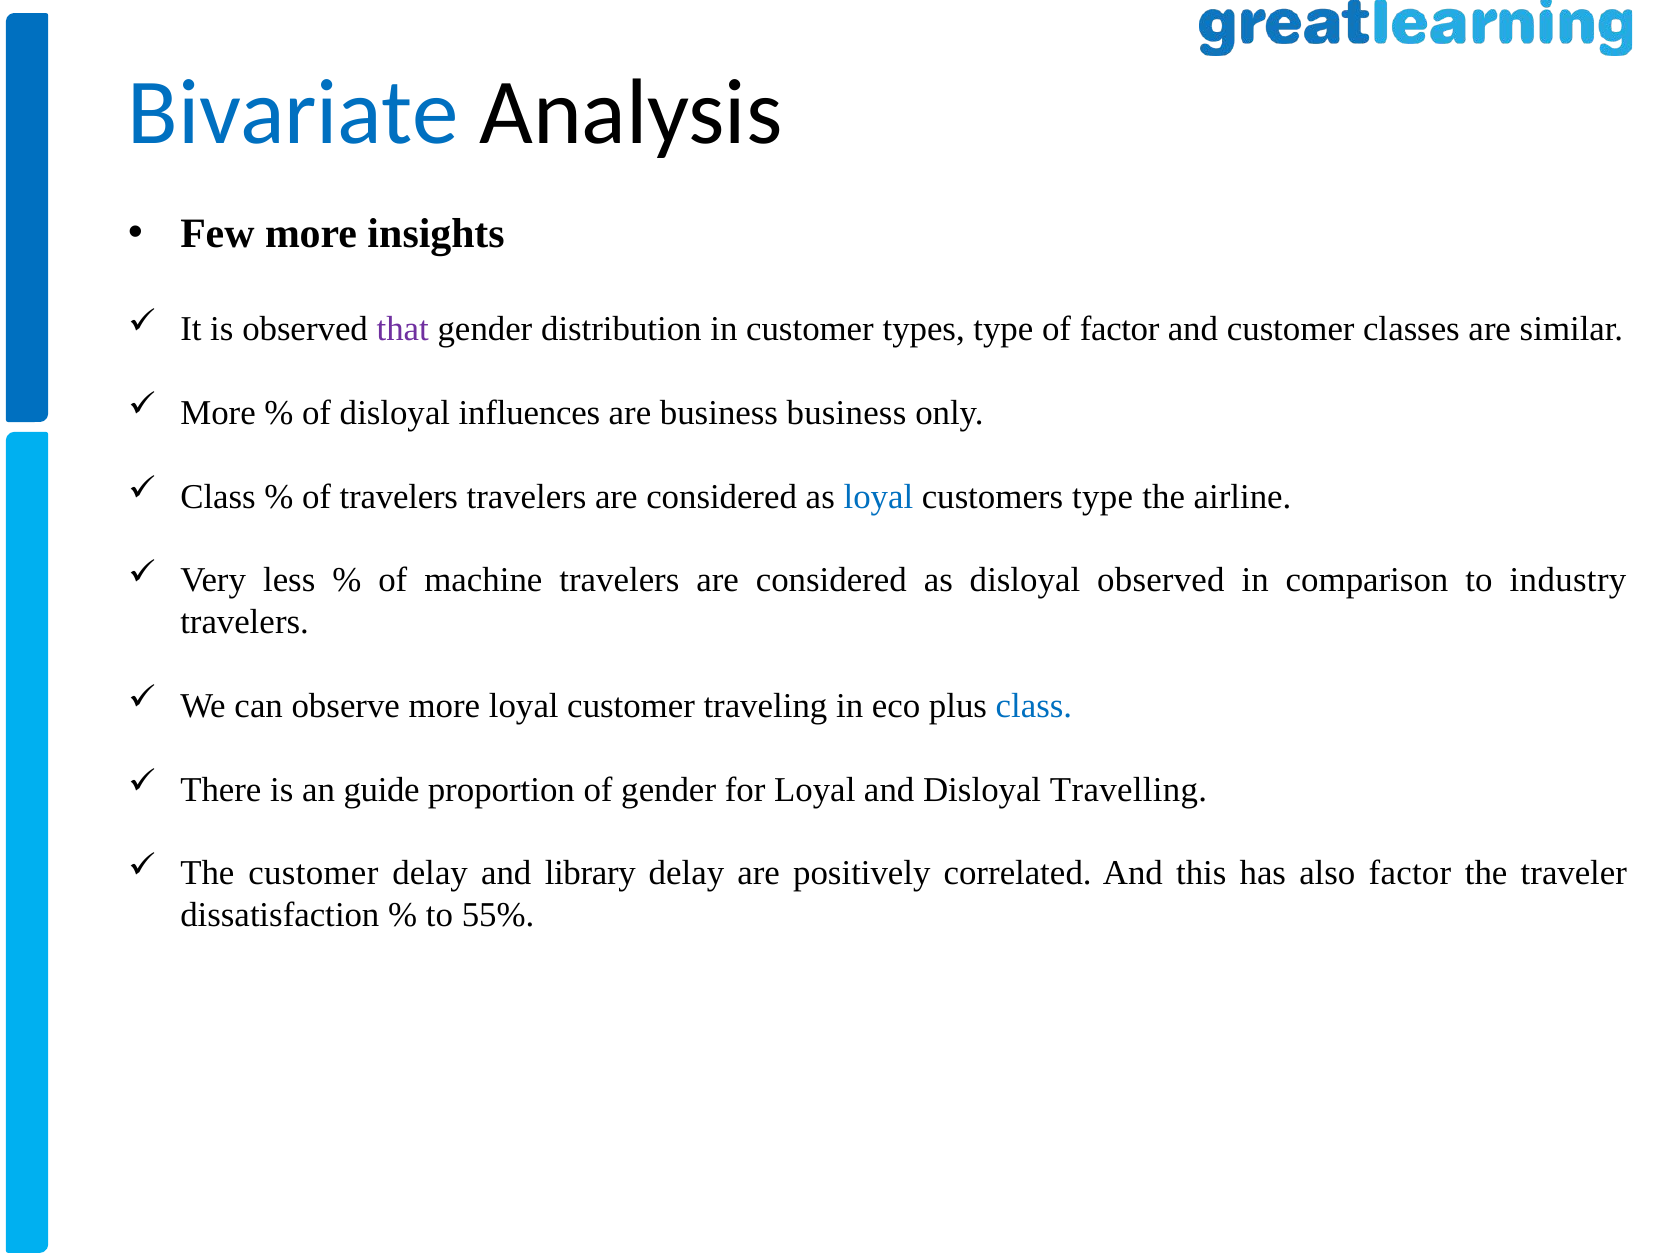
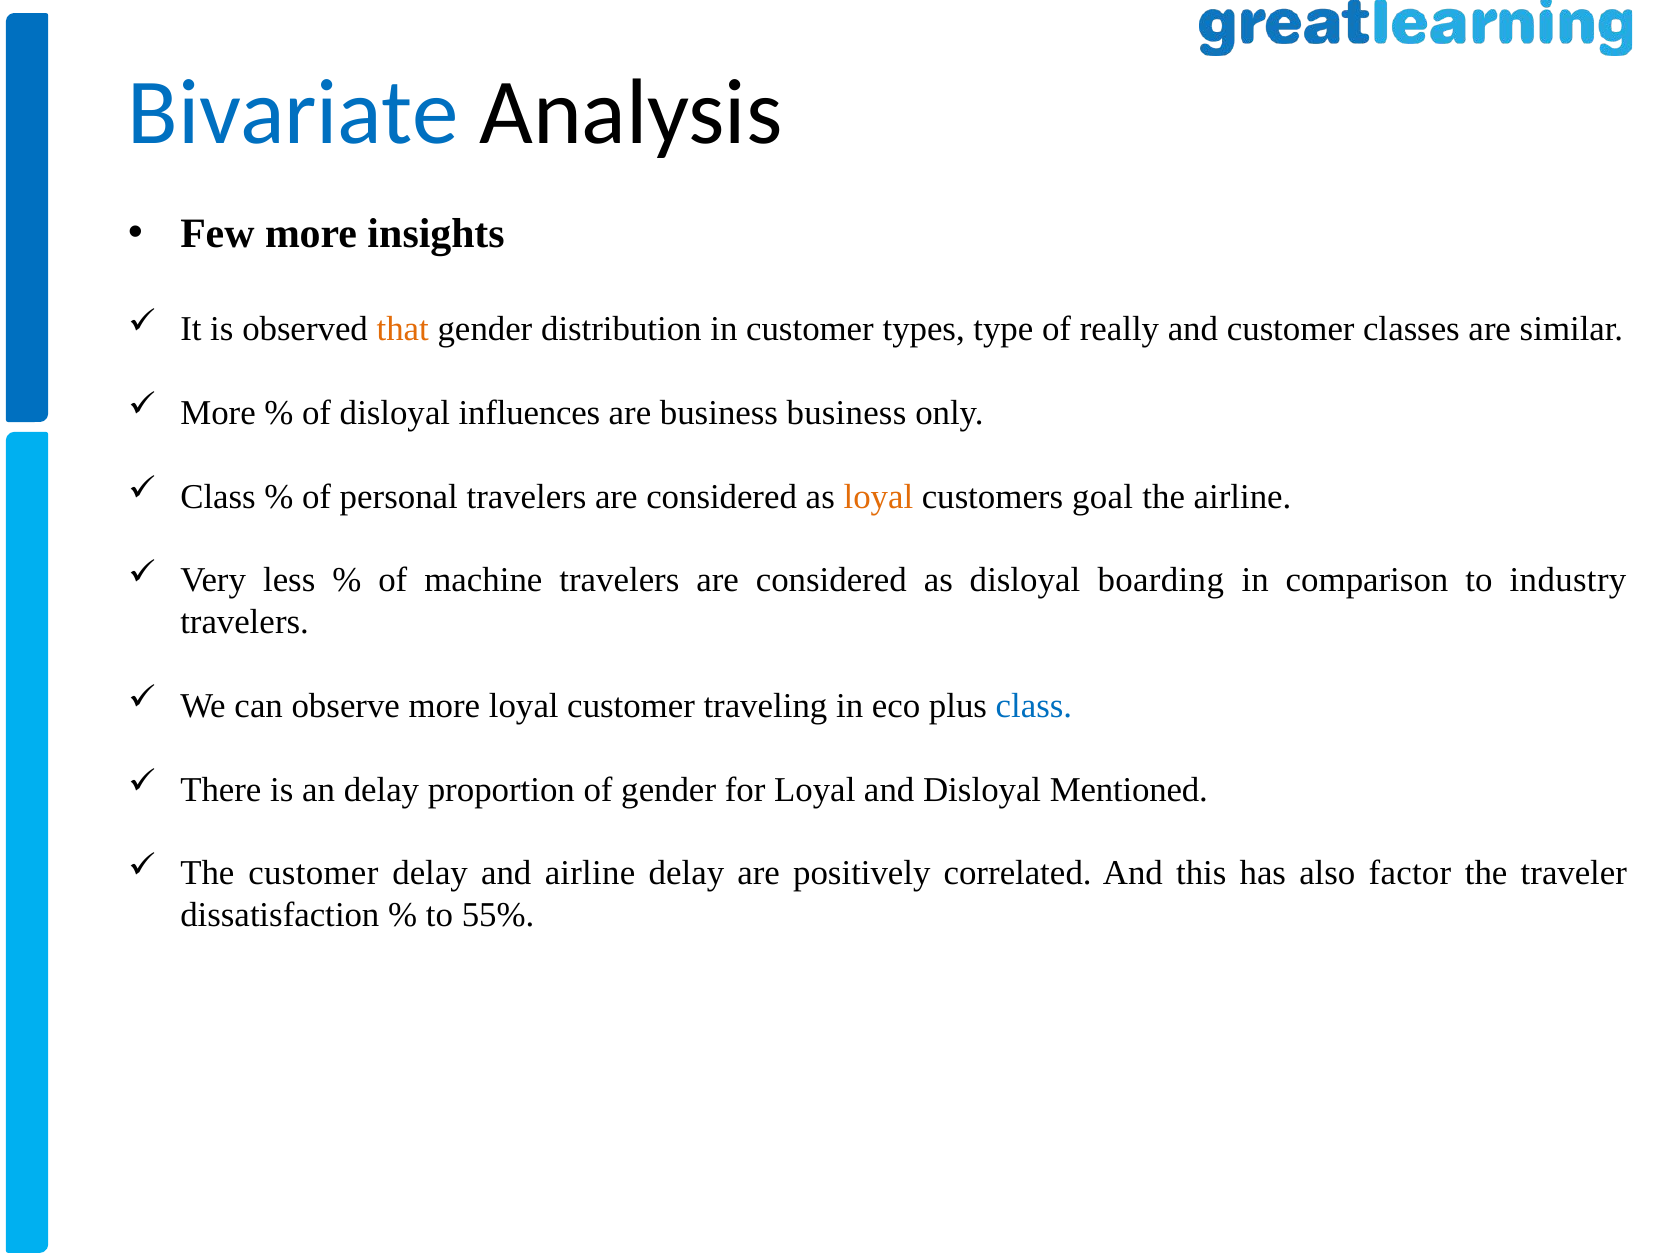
that colour: purple -> orange (403, 329)
of factor: factor -> really (1119, 329)
of travelers: travelers -> personal (399, 497)
loyal colour: blue -> orange (878, 497)
customers type: type -> goal (1103, 497)
disloyal observed: observed -> boarding (1161, 581)
an guide: guide -> delay (381, 790)
Travelling: Travelling -> Mentioned (1129, 790)
and library: library -> airline (590, 874)
